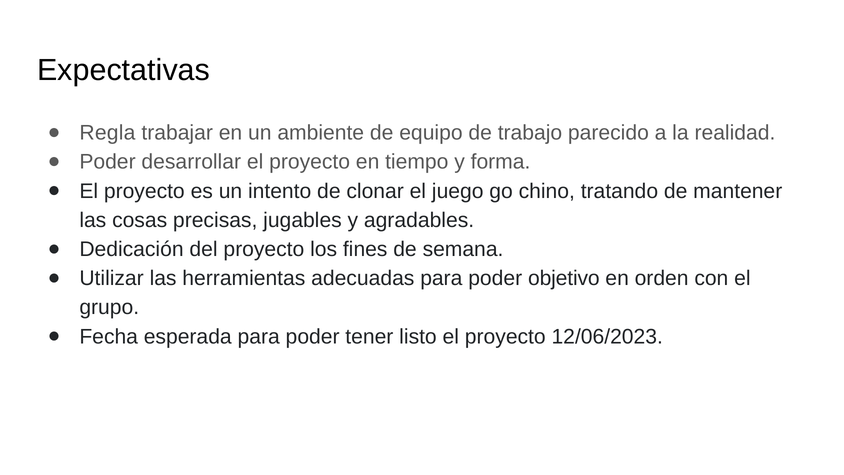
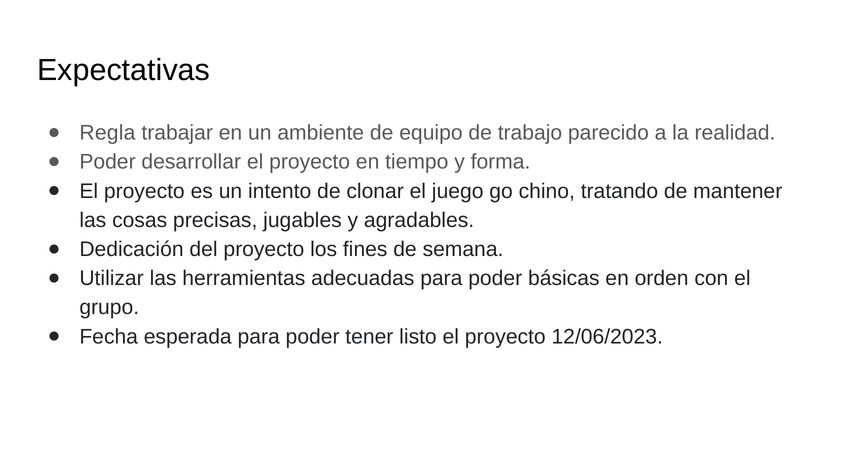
objetivo: objetivo -> básicas (564, 278)
